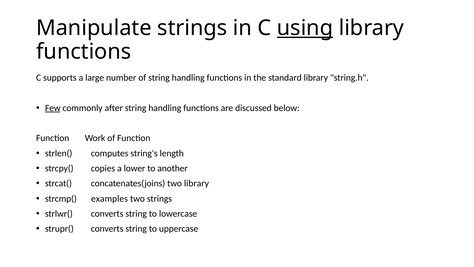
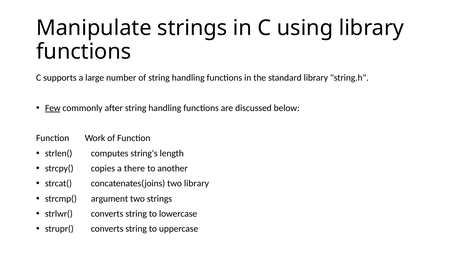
using underline: present -> none (305, 28)
lower: lower -> there (134, 168)
examples: examples -> argument (110, 198)
